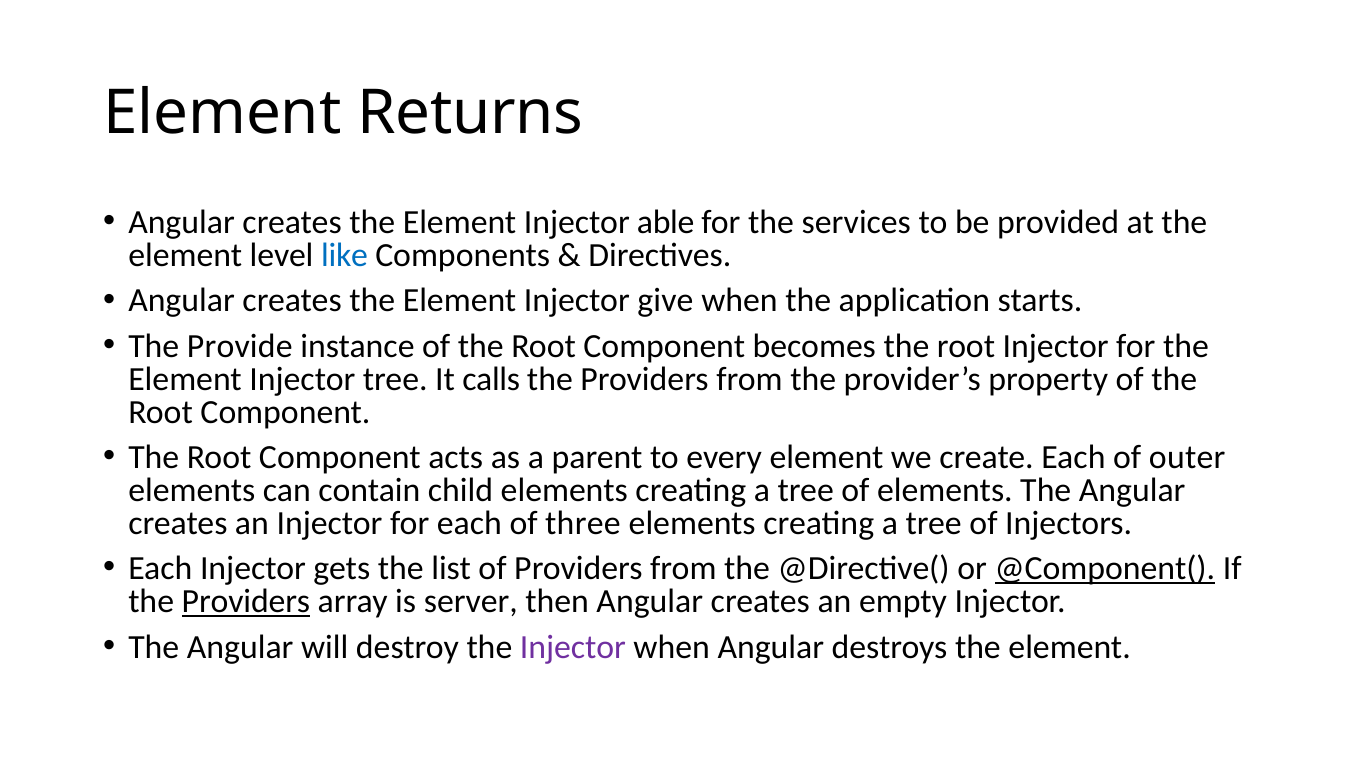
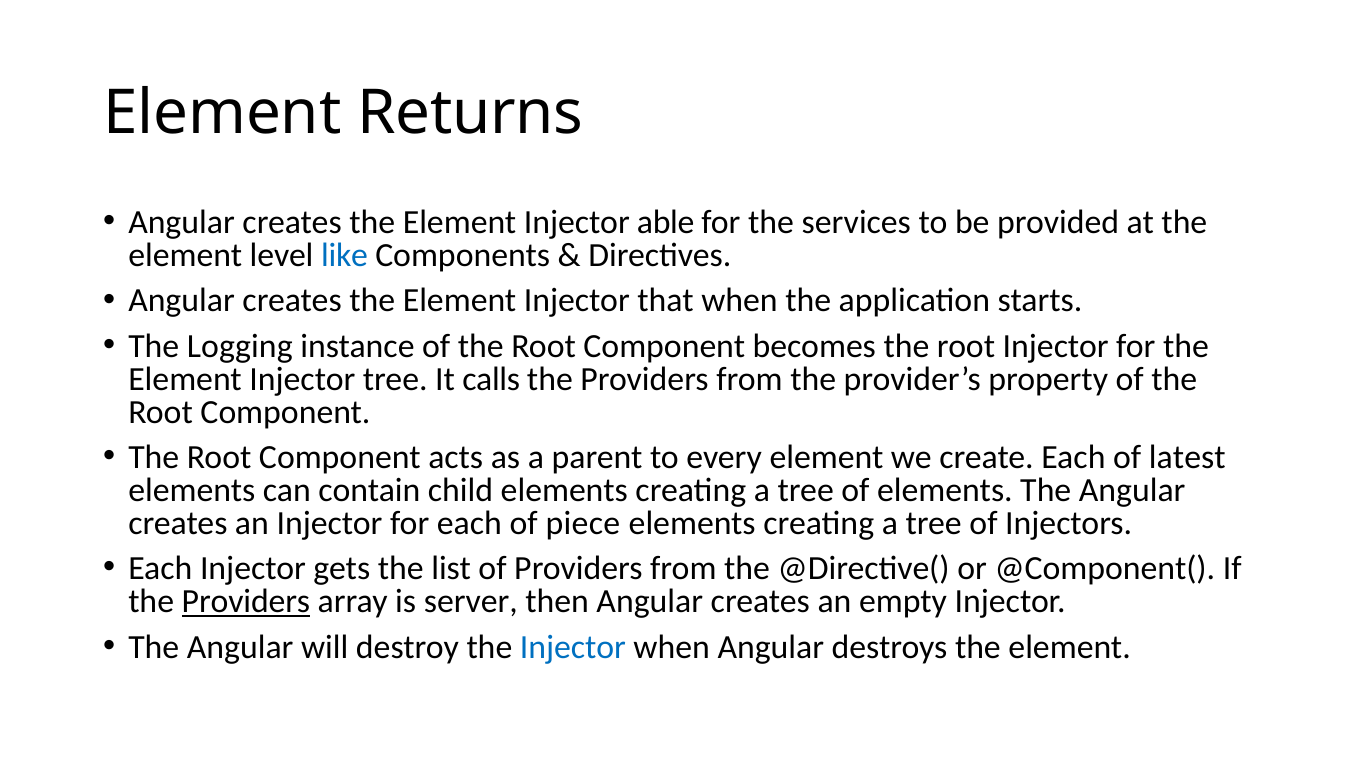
give: give -> that (666, 301)
Provide: Provide -> Logging (240, 346)
outer: outer -> latest (1187, 457)
three: three -> piece (583, 523)
@Component( underline: present -> none (1105, 569)
Injector colour: purple -> blue (573, 647)
